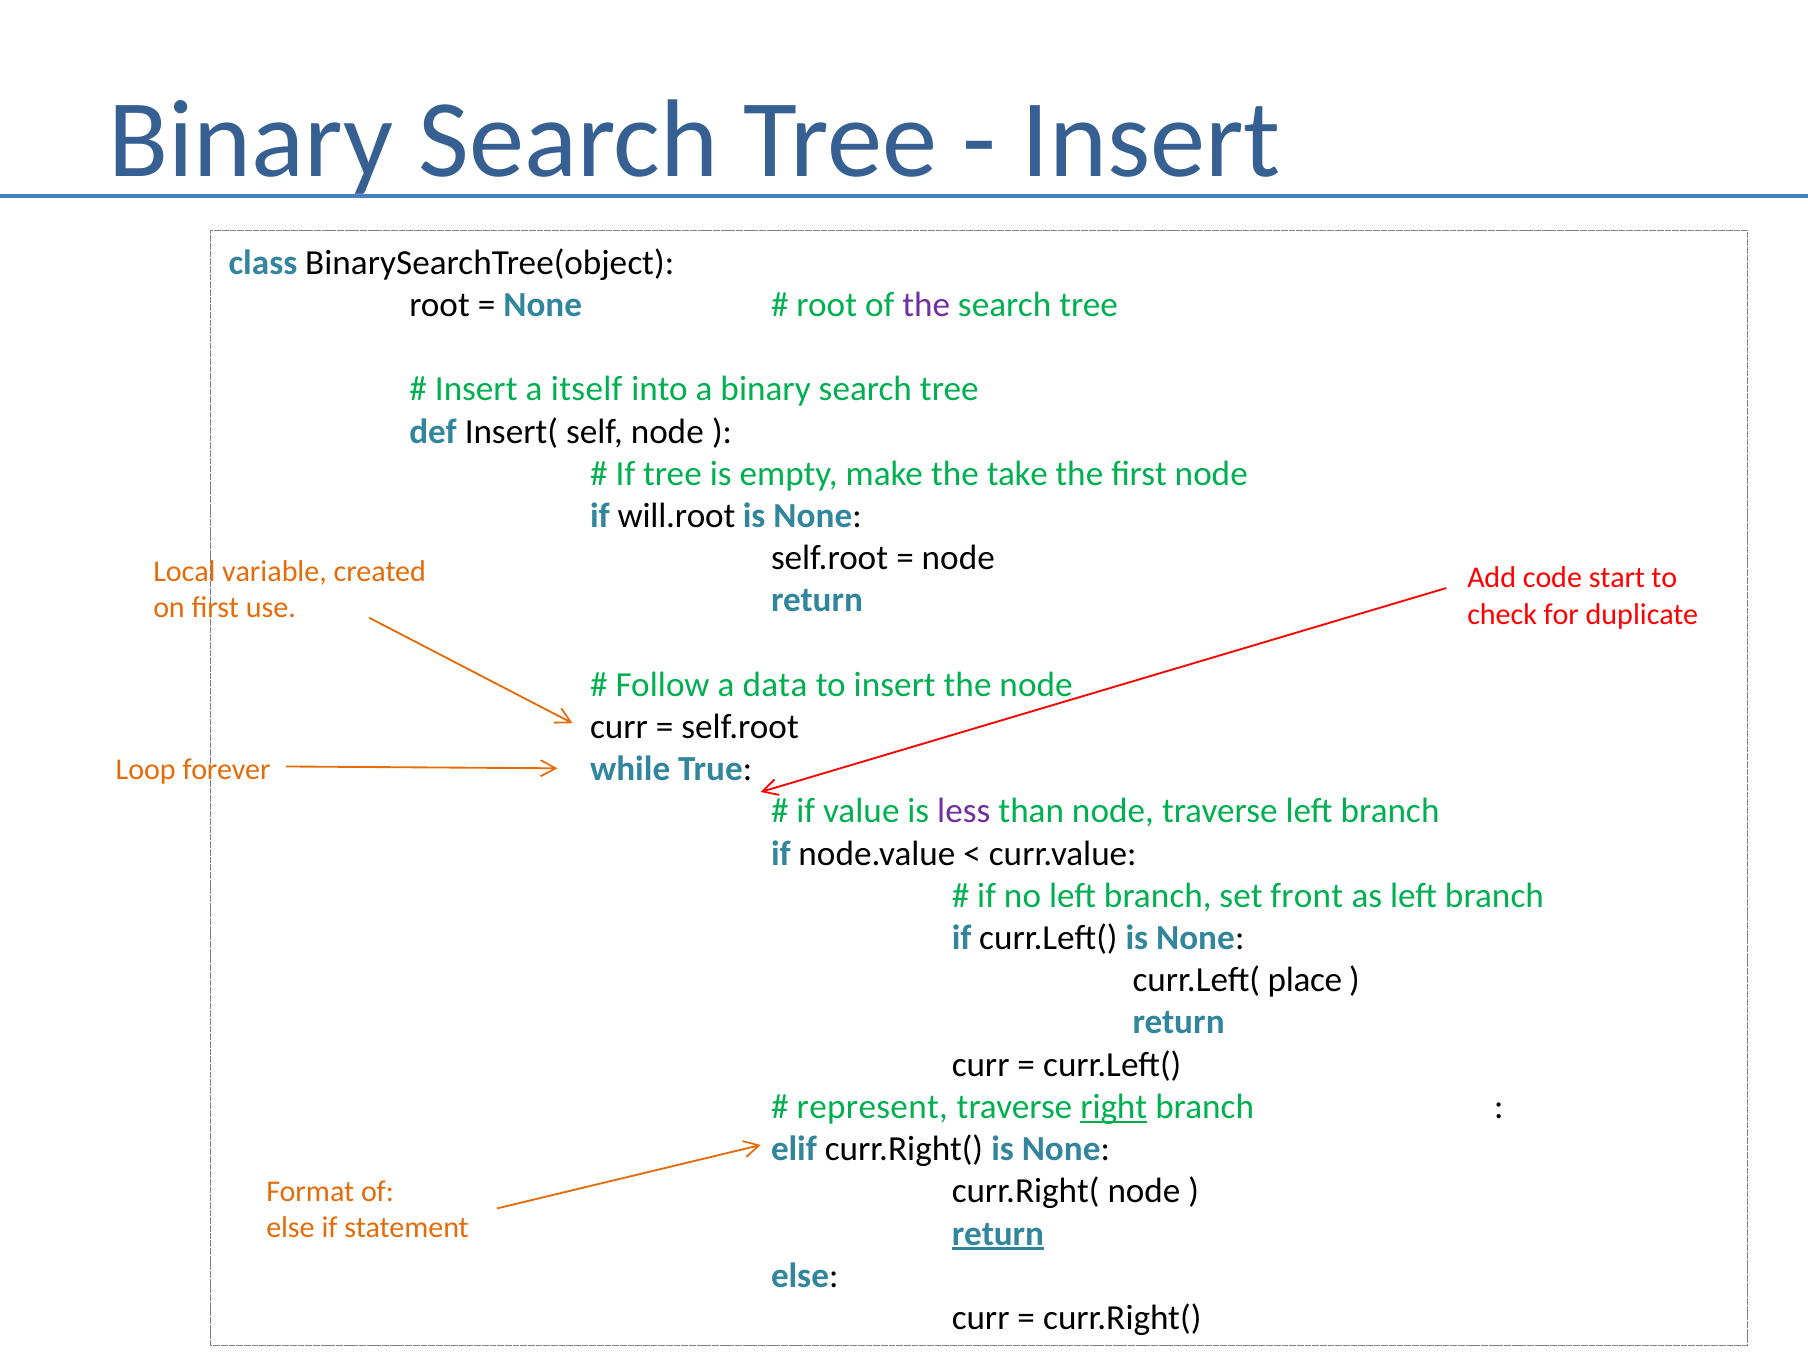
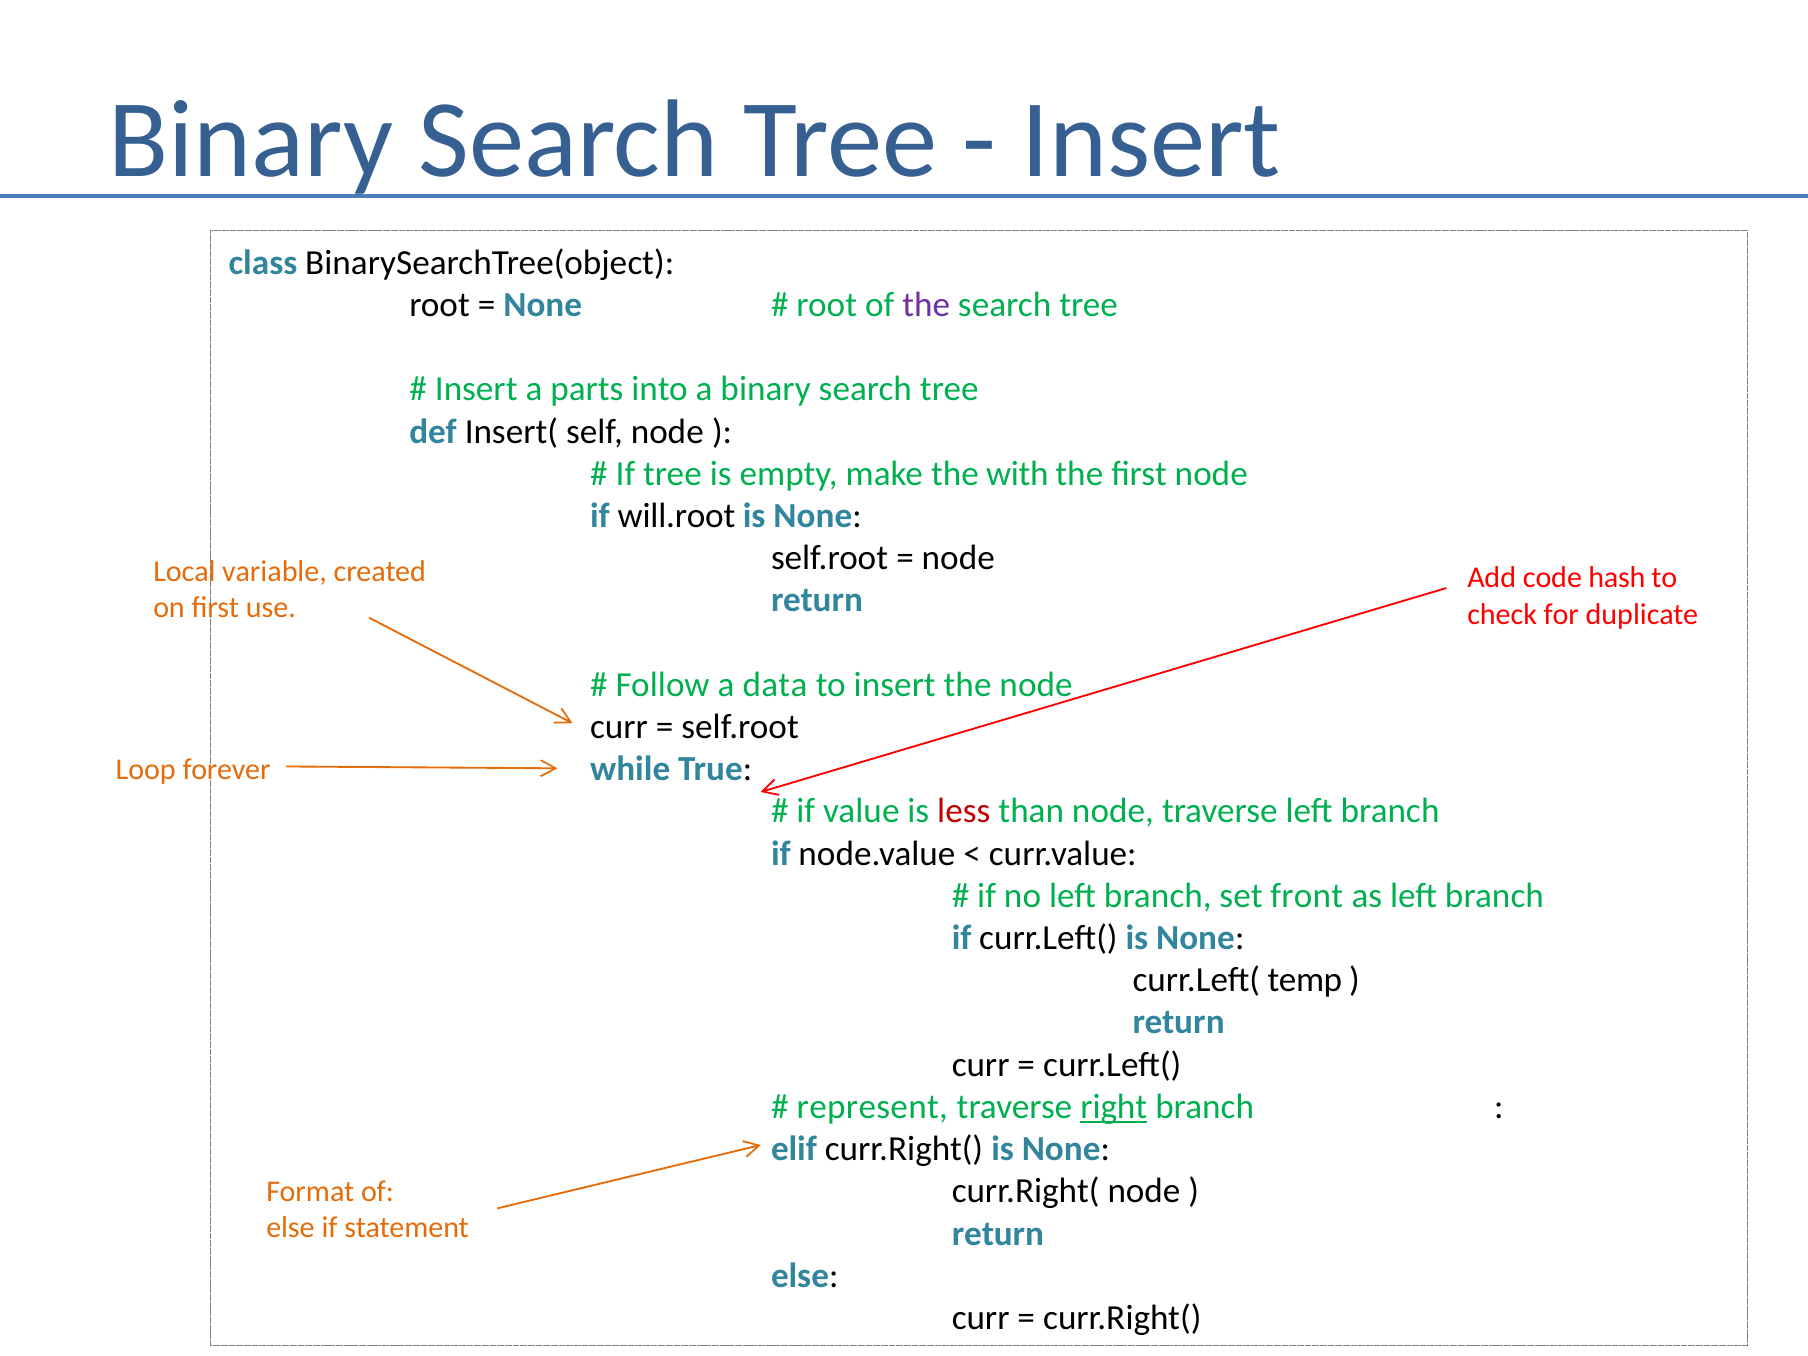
itself: itself -> parts (587, 389)
take: take -> with (1017, 474)
start: start -> hash (1617, 578)
less colour: purple -> red (964, 811)
place: place -> temp (1305, 980)
return underline: present -> none (998, 1233)
